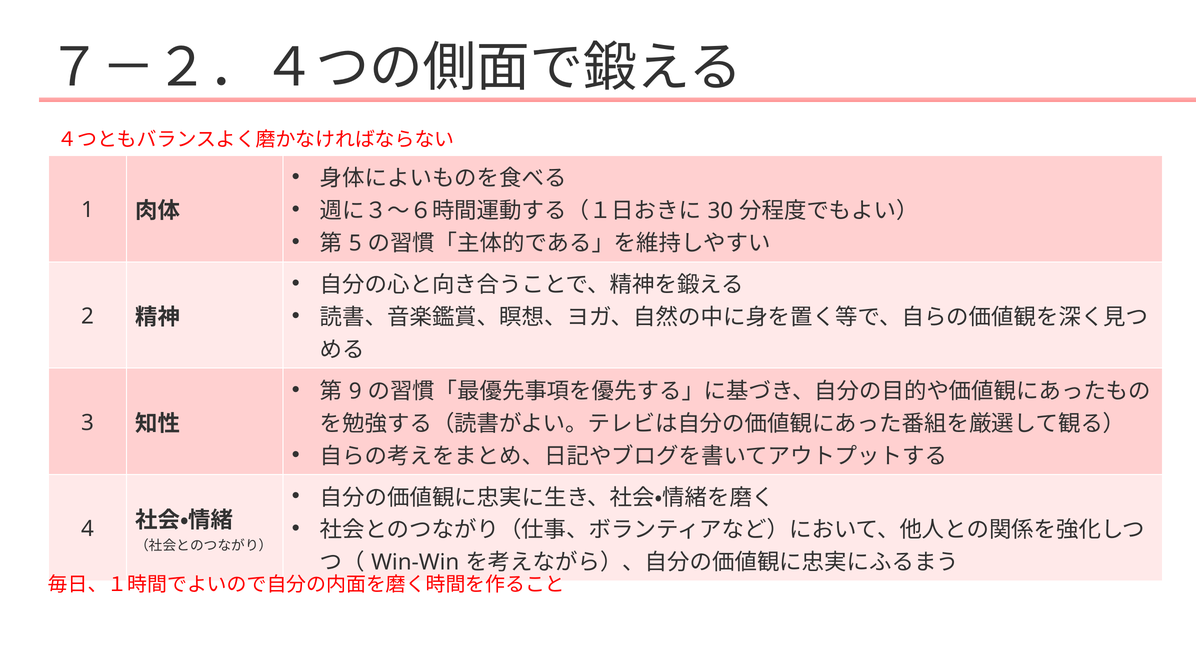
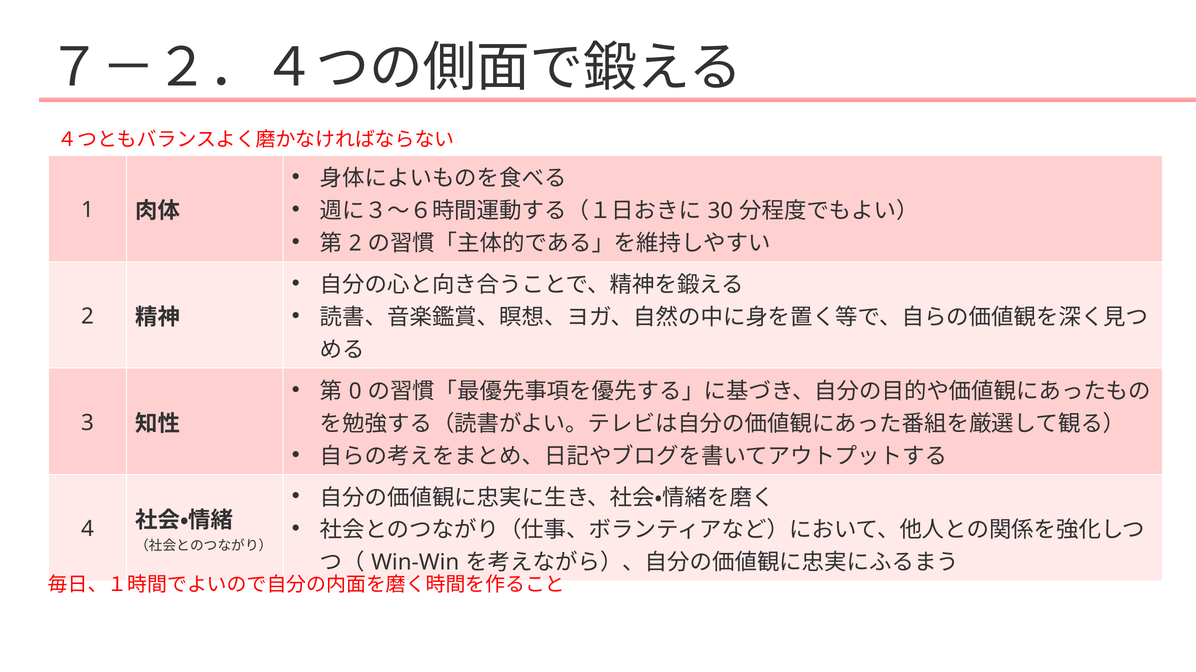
5: 5 -> 2 (355, 244)
9: 9 -> 0 (355, 392)
